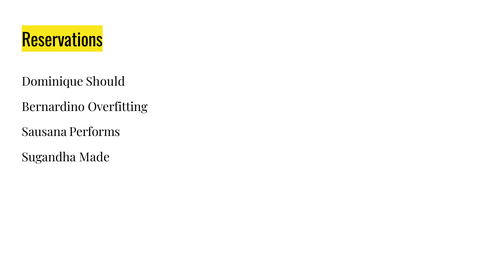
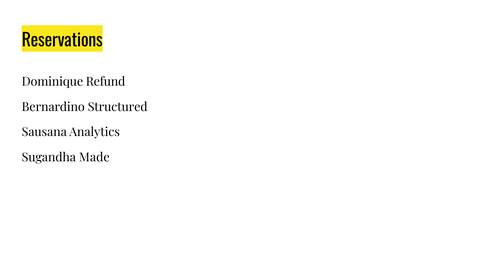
Should: Should -> Refund (106, 82)
Overfitting: Overfitting -> Structured (118, 107)
Performs: Performs -> Analytics (95, 132)
